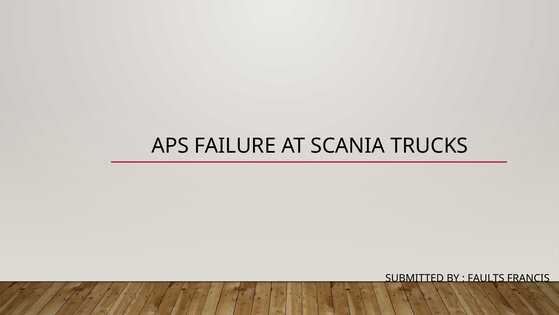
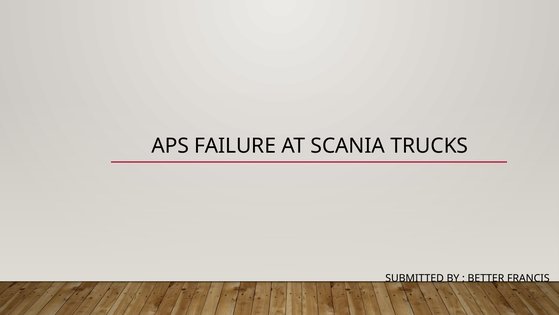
FAULTS: FAULTS -> BETTER (486, 278)
